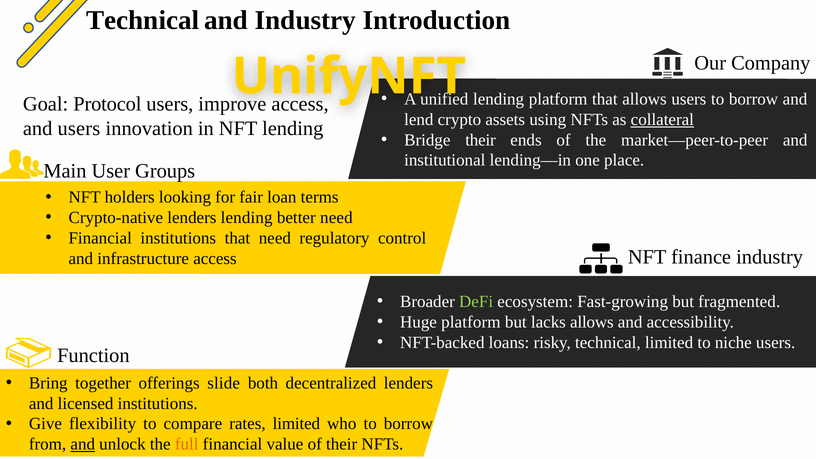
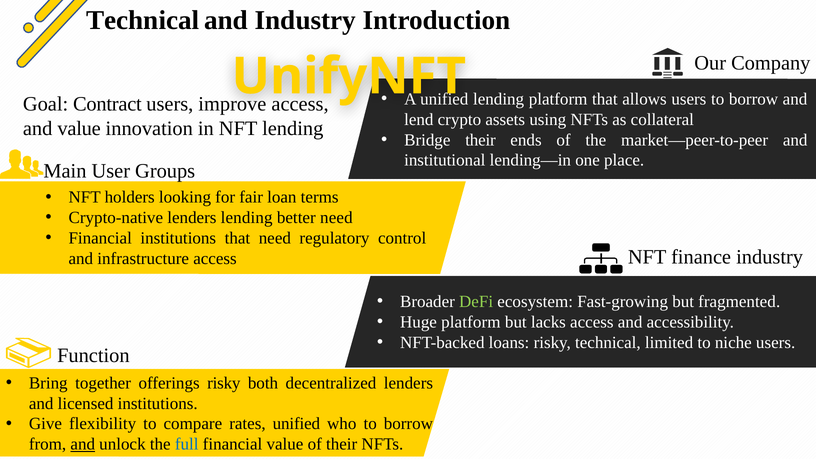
Protocol: Protocol -> Contract (107, 104)
collateral underline: present -> none (662, 120)
and users: users -> value (79, 128)
lacks allows: allows -> access (592, 322)
offerings slide: slide -> risky (224, 383)
rates limited: limited -> unified (296, 424)
full colour: orange -> blue (187, 444)
